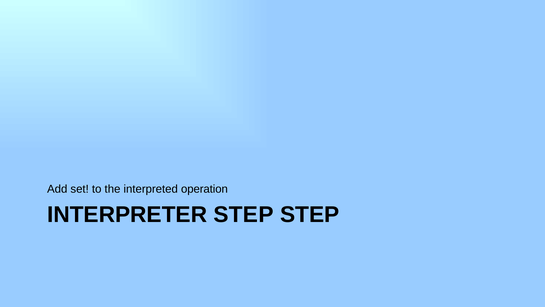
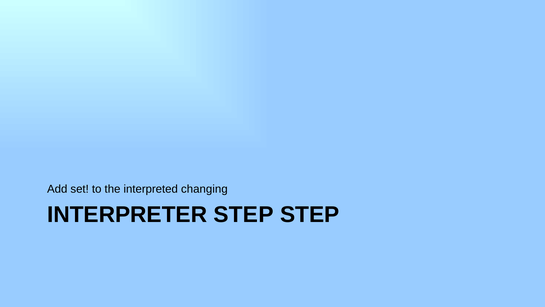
operation: operation -> changing (204, 189)
